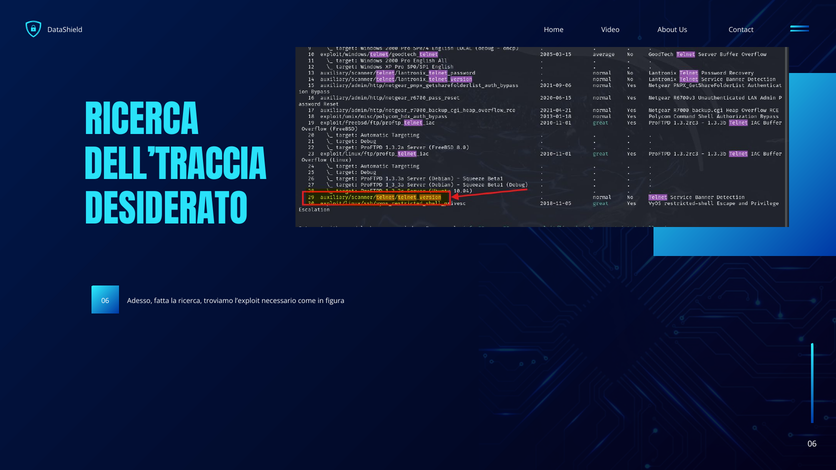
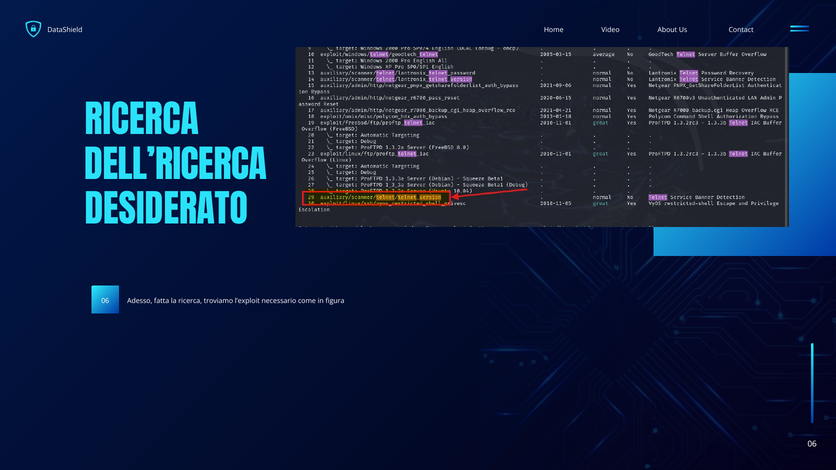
DELL’TRACCIA: DELL’TRACCIA -> DELL’RICERCA (176, 167)
